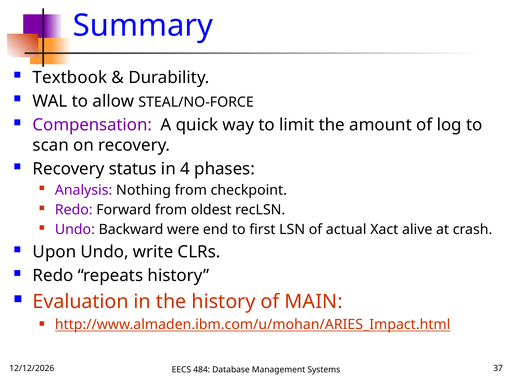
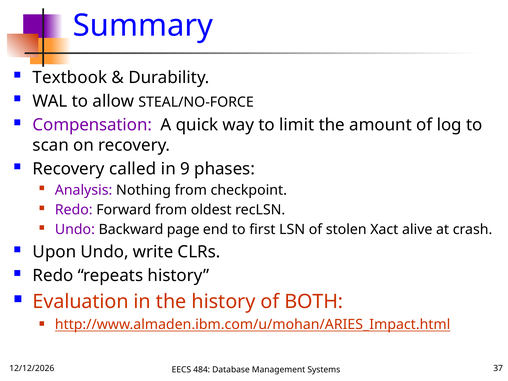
status: status -> called (133, 169)
4: 4 -> 9 (185, 169)
were: were -> page (183, 230)
actual: actual -> stolen (346, 230)
MAIN: MAIN -> BOTH (314, 302)
